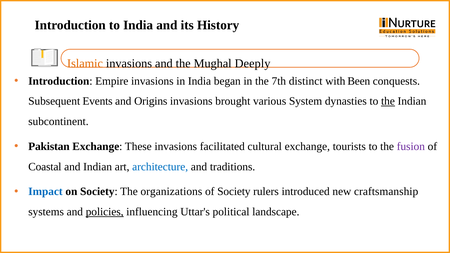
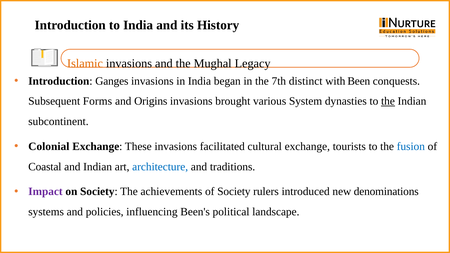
Deeply: Deeply -> Legacy (253, 64)
Empire: Empire -> Ganges (112, 81)
Events: Events -> Forms (97, 101)
Pakistan: Pakistan -> Colonial (49, 146)
fusion colour: purple -> blue (411, 146)
Impact colour: blue -> purple (45, 192)
organizations: organizations -> achievements (171, 192)
craftsmanship: craftsmanship -> denominations (386, 192)
policies underline: present -> none (105, 212)
Uttar's: Uttar's -> Been's (195, 212)
